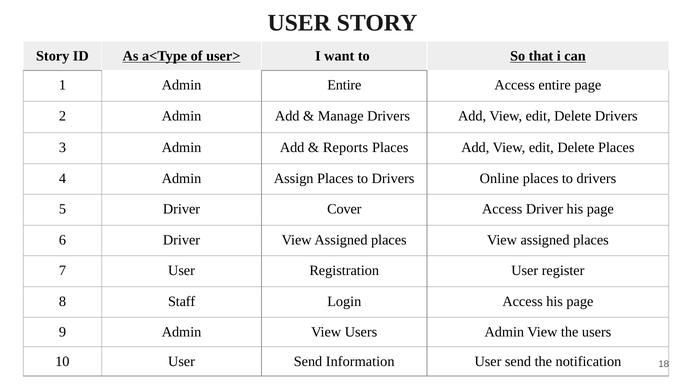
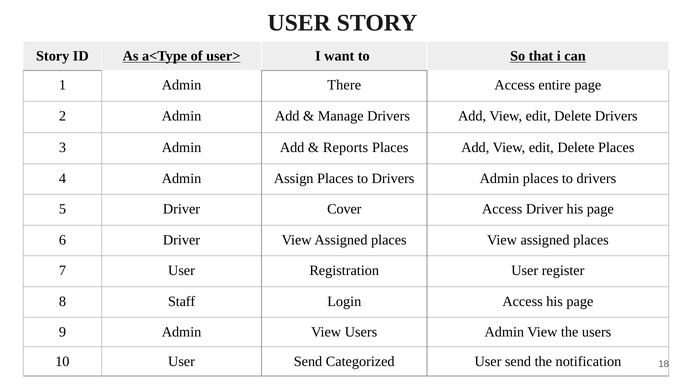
Admin Entire: Entire -> There (344, 85)
Drivers Online: Online -> Admin (499, 179)
Information: Information -> Categorized (360, 362)
